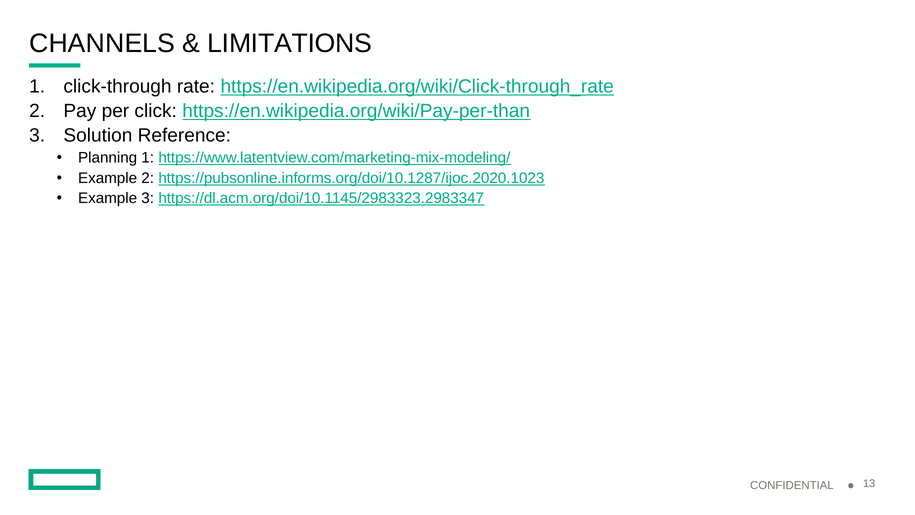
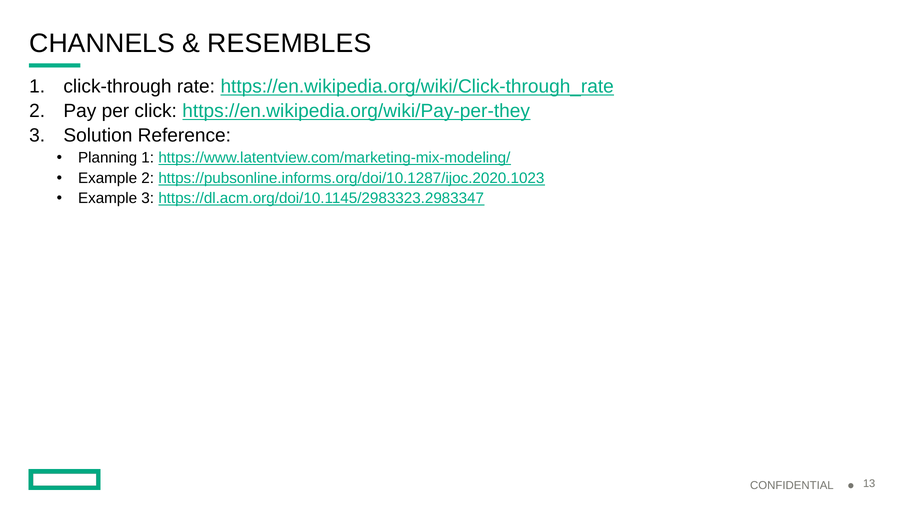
LIMITATIONS: LIMITATIONS -> RESEMBLES (289, 43)
https://en.wikipedia.org/wiki/Pay-per-than: https://en.wikipedia.org/wiki/Pay-per-than -> https://en.wikipedia.org/wiki/Pay-per-they (356, 111)
